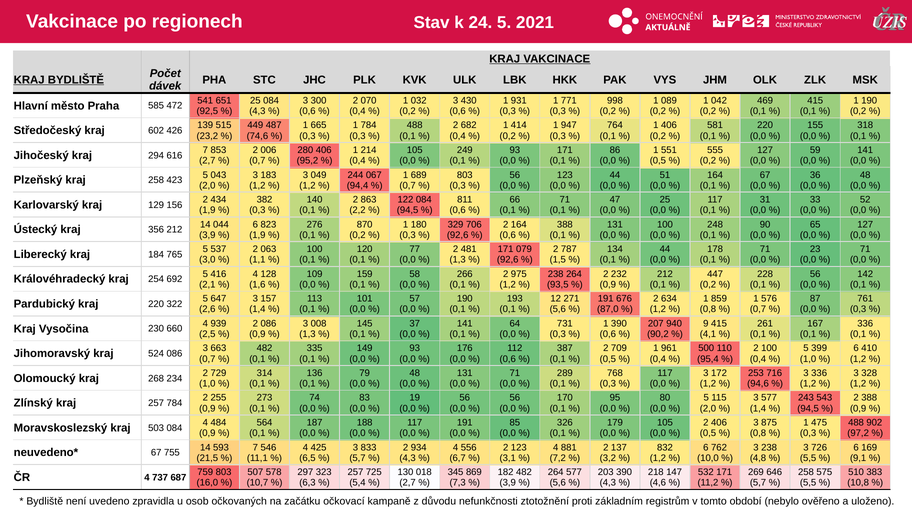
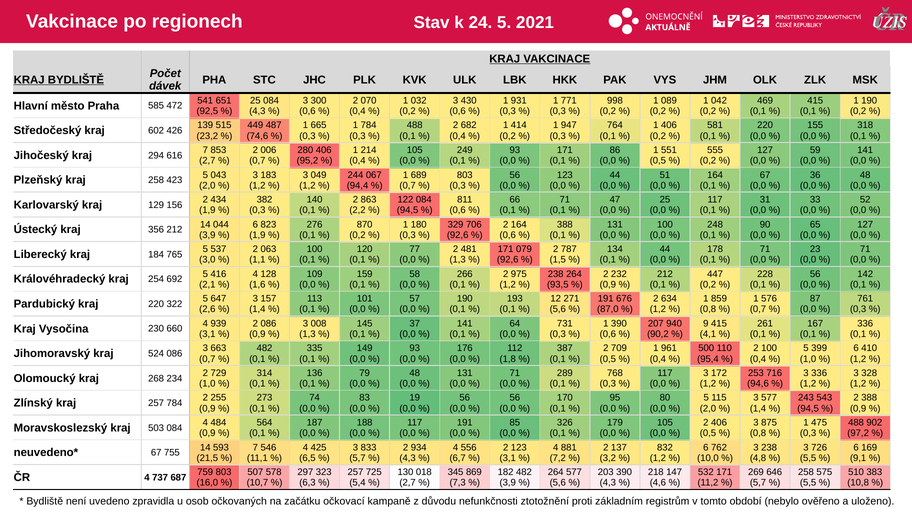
2,5: 2,5 -> 3,1 (207, 334)
0,6: 0,6 -> 1,8 (508, 359)
